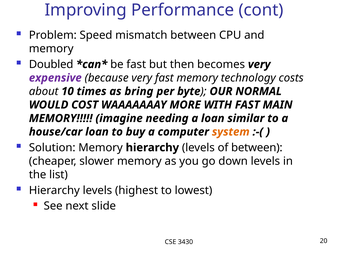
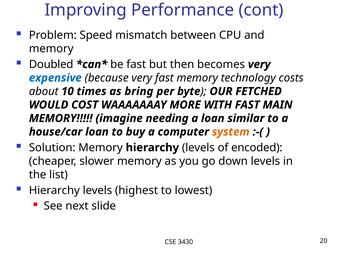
expensive colour: purple -> blue (55, 78)
NORMAL: NORMAL -> FETCHED (259, 92)
of between: between -> encoded (257, 148)
